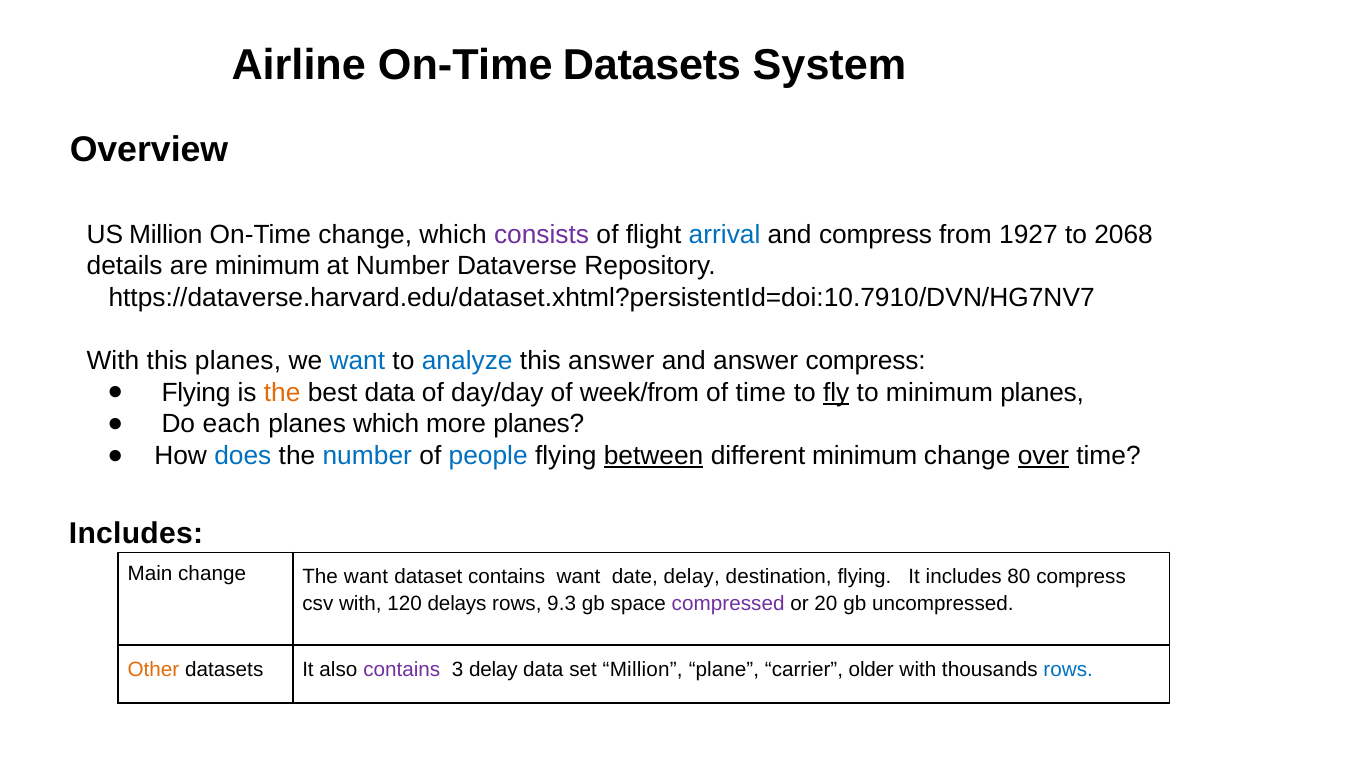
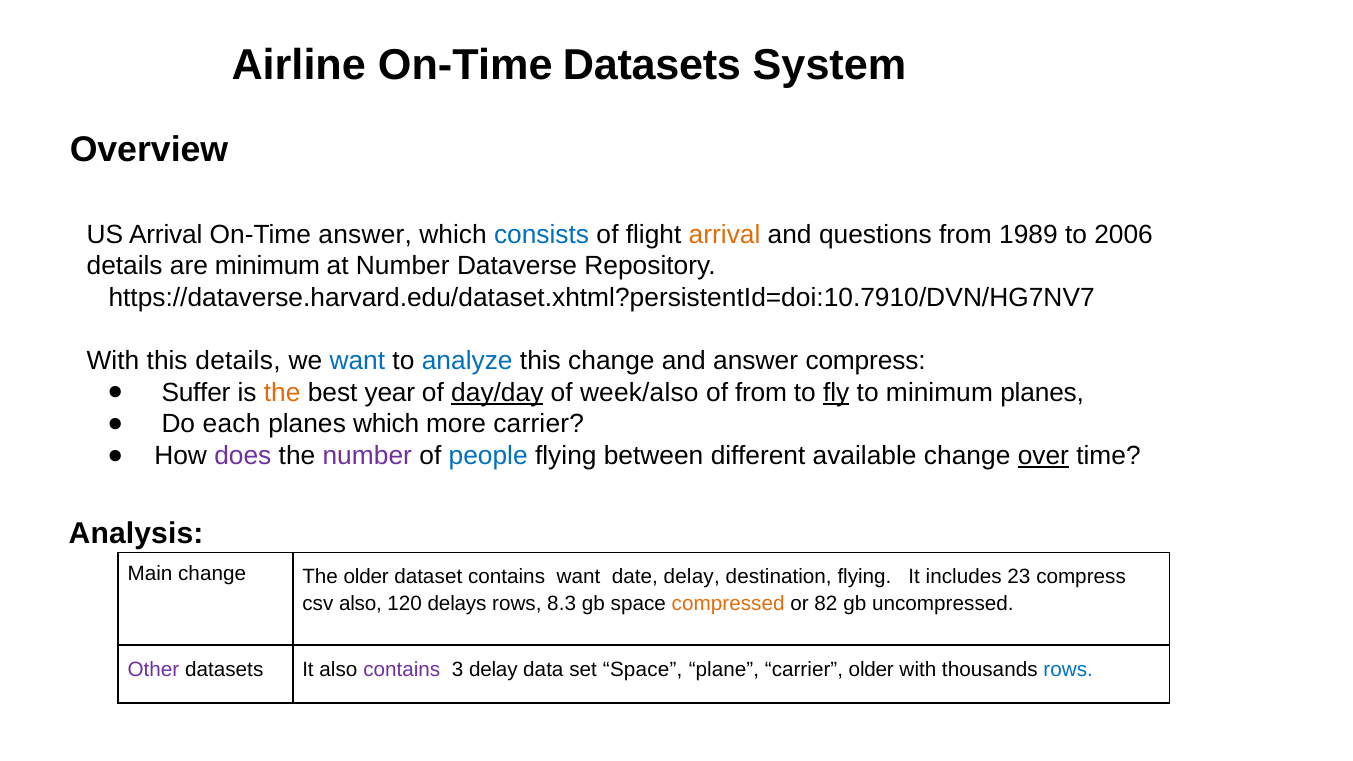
US Million: Million -> Arrival (166, 235)
On-Time change: change -> answer (365, 235)
consists colour: purple -> blue (542, 235)
arrival colour: blue -> orange (725, 235)
and compress: compress -> questions (875, 235)
1927: 1927 -> 1989 (1028, 235)
2068: 2068 -> 2006 (1124, 235)
this planes: planes -> details (238, 361)
this answer: answer -> change (611, 361)
Flying: Flying -> Suffer (196, 393)
best data: data -> year (390, 393)
day/day underline: none -> present (497, 393)
week/from: week/from -> week/also (639, 393)
of time: time -> from (761, 393)
more planes: planes -> carrier (539, 424)
does colour: blue -> purple (243, 456)
number colour: blue -> purple (367, 456)
between underline: present -> none (654, 456)
different minimum: minimum -> available (865, 456)
Includes: Includes -> Analysis (136, 534)
The want: want -> older (366, 577)
80: 80 -> 23 (1019, 577)
csv with: with -> also (360, 604)
9.3: 9.3 -> 8.3 (562, 604)
compressed colour: purple -> orange (728, 604)
20: 20 -> 82 (826, 604)
Other colour: orange -> purple (153, 670)
set Million: Million -> Space (643, 670)
